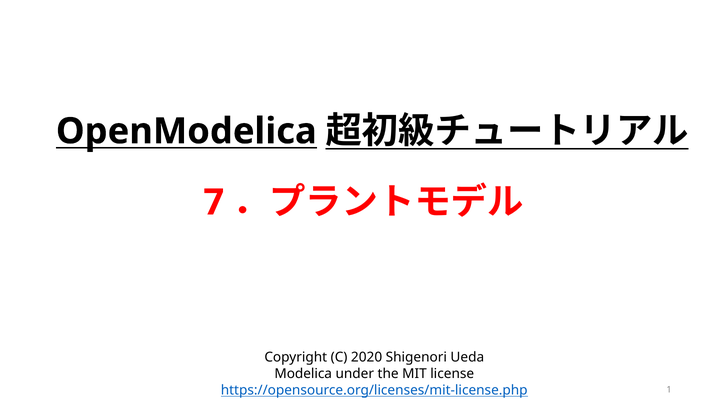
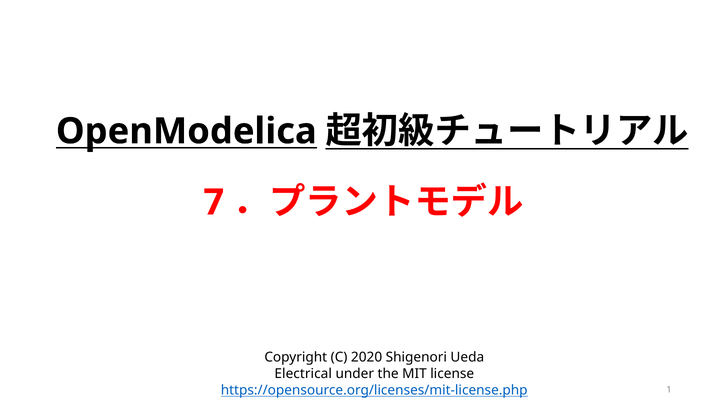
Modelica: Modelica -> Electrical (303, 374)
